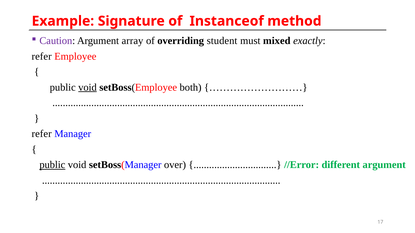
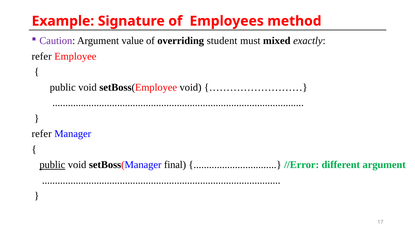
Instanceof: Instanceof -> Employees (227, 21)
array: array -> value (133, 41)
void underline: present -> none (87, 87)
setBoss(Employee both: both -> void (191, 87)
over: over -> final (175, 165)
